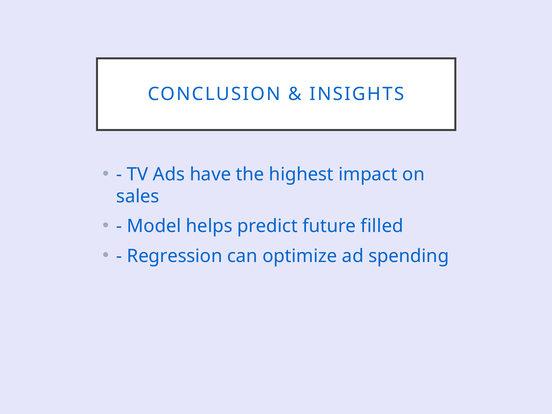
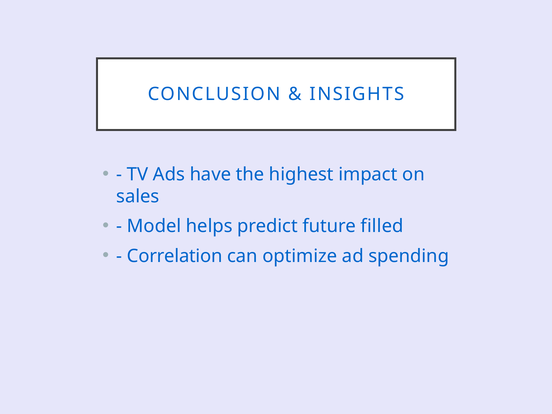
Regression: Regression -> Correlation (175, 256)
